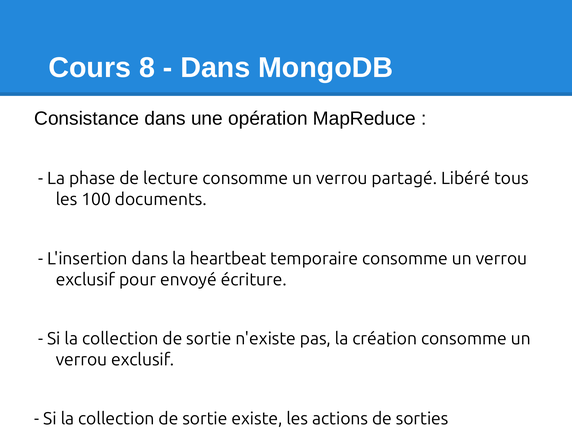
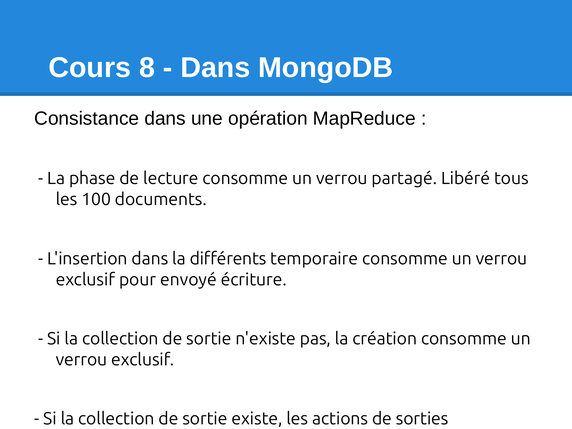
heartbeat: heartbeat -> différents (228, 259)
